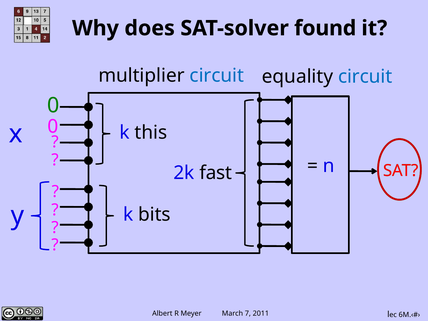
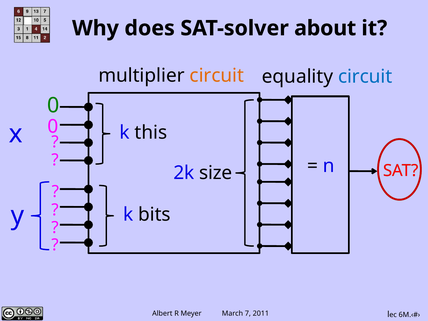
found: found -> about (325, 28)
circuit colour: blue -> orange (217, 75)
fast: fast -> size (216, 173)
